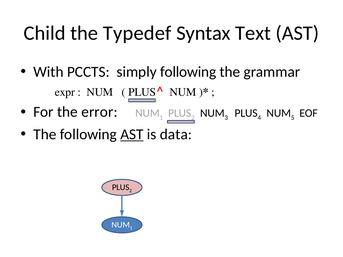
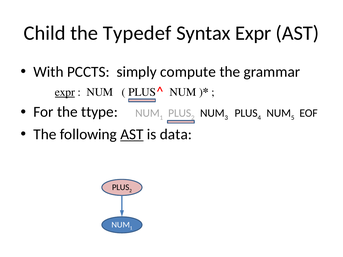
Syntax Text: Text -> Expr (253, 33)
simply following: following -> compute (188, 72)
expr underline: none -> present (65, 92)
error: error -> ttype (100, 112)
